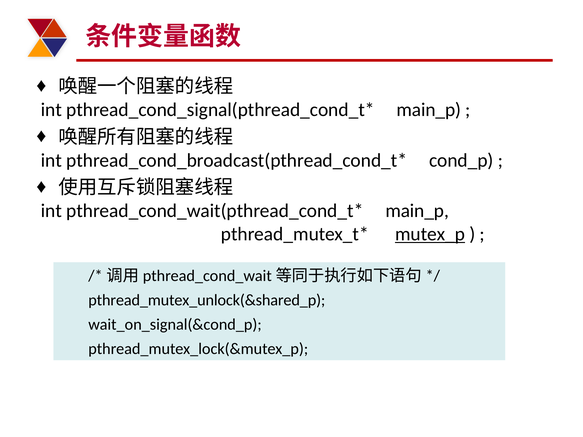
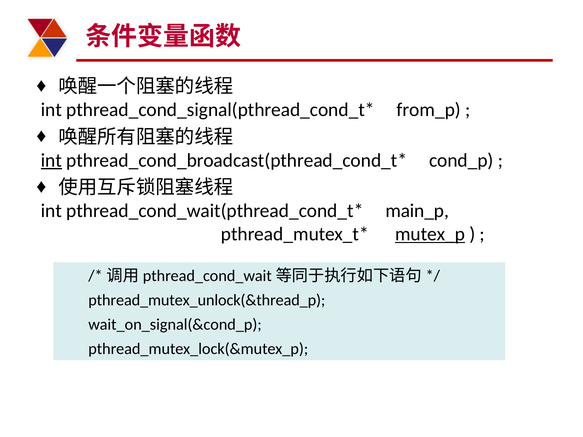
main_p: main_p -> from_p (429, 110)
int underline: none -> present (51, 160)
pthread_mutex_unlock(&shared_p: pthread_mutex_unlock(&shared_p -> pthread_mutex_unlock(&thread_p (207, 300)
